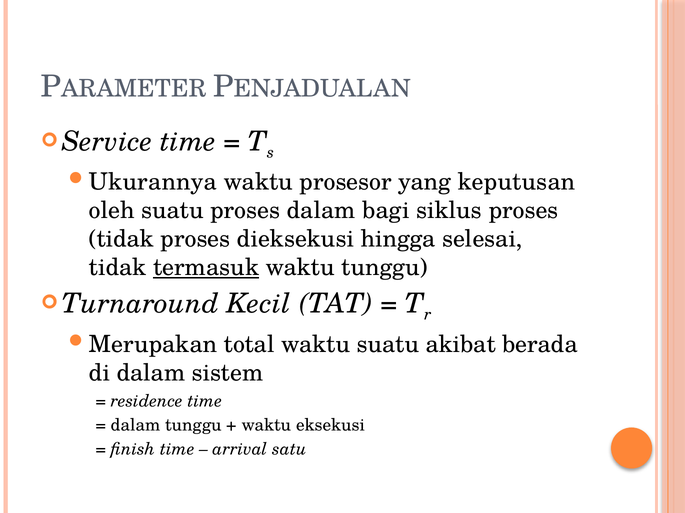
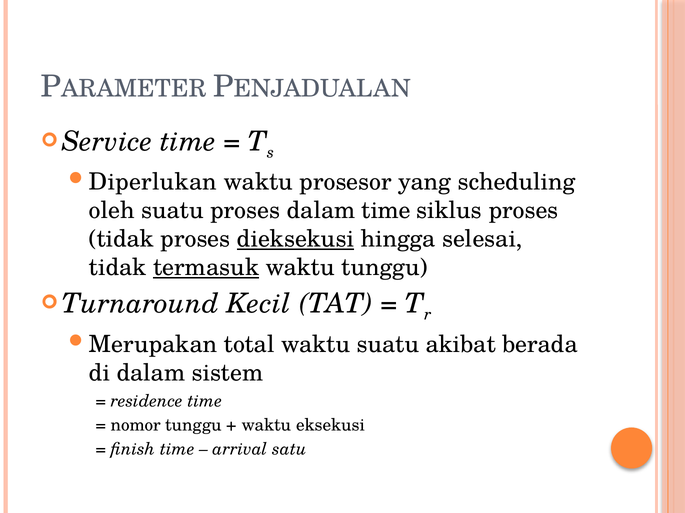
Ukurannya: Ukurannya -> Diperlukan (153, 182)
keputusan: keputusan -> scheduling (517, 182)
dalam bagi: bagi -> time (386, 211)
dieksekusi underline: none -> present (295, 239)
dalam: dalam -> nomor (136, 426)
